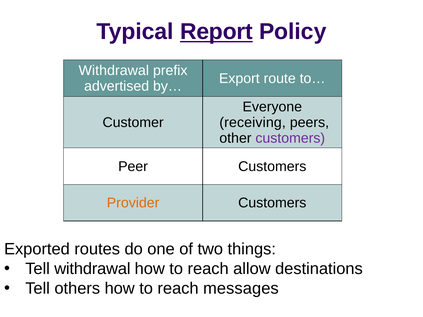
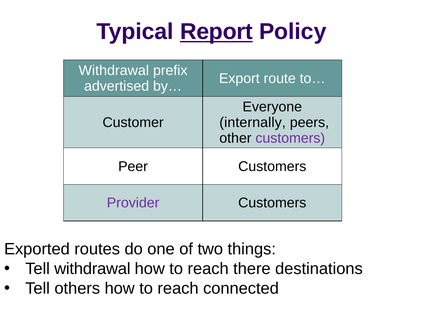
receiving: receiving -> internally (253, 122)
Provider colour: orange -> purple (133, 203)
allow: allow -> there (252, 269)
messages: messages -> connected (241, 289)
